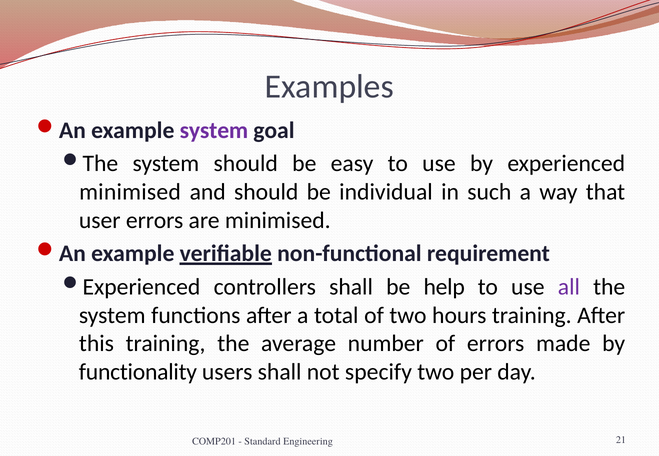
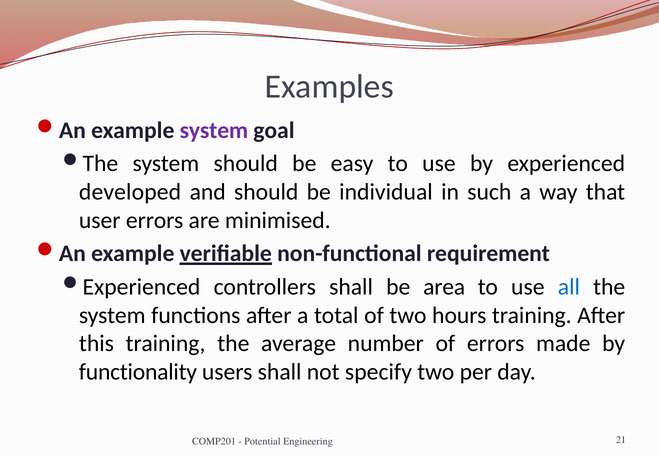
minimised: minimised -> developed (130, 192)
help: help -> area (444, 287)
all colour: purple -> blue (569, 287)
Standard: Standard -> Potential (262, 442)
